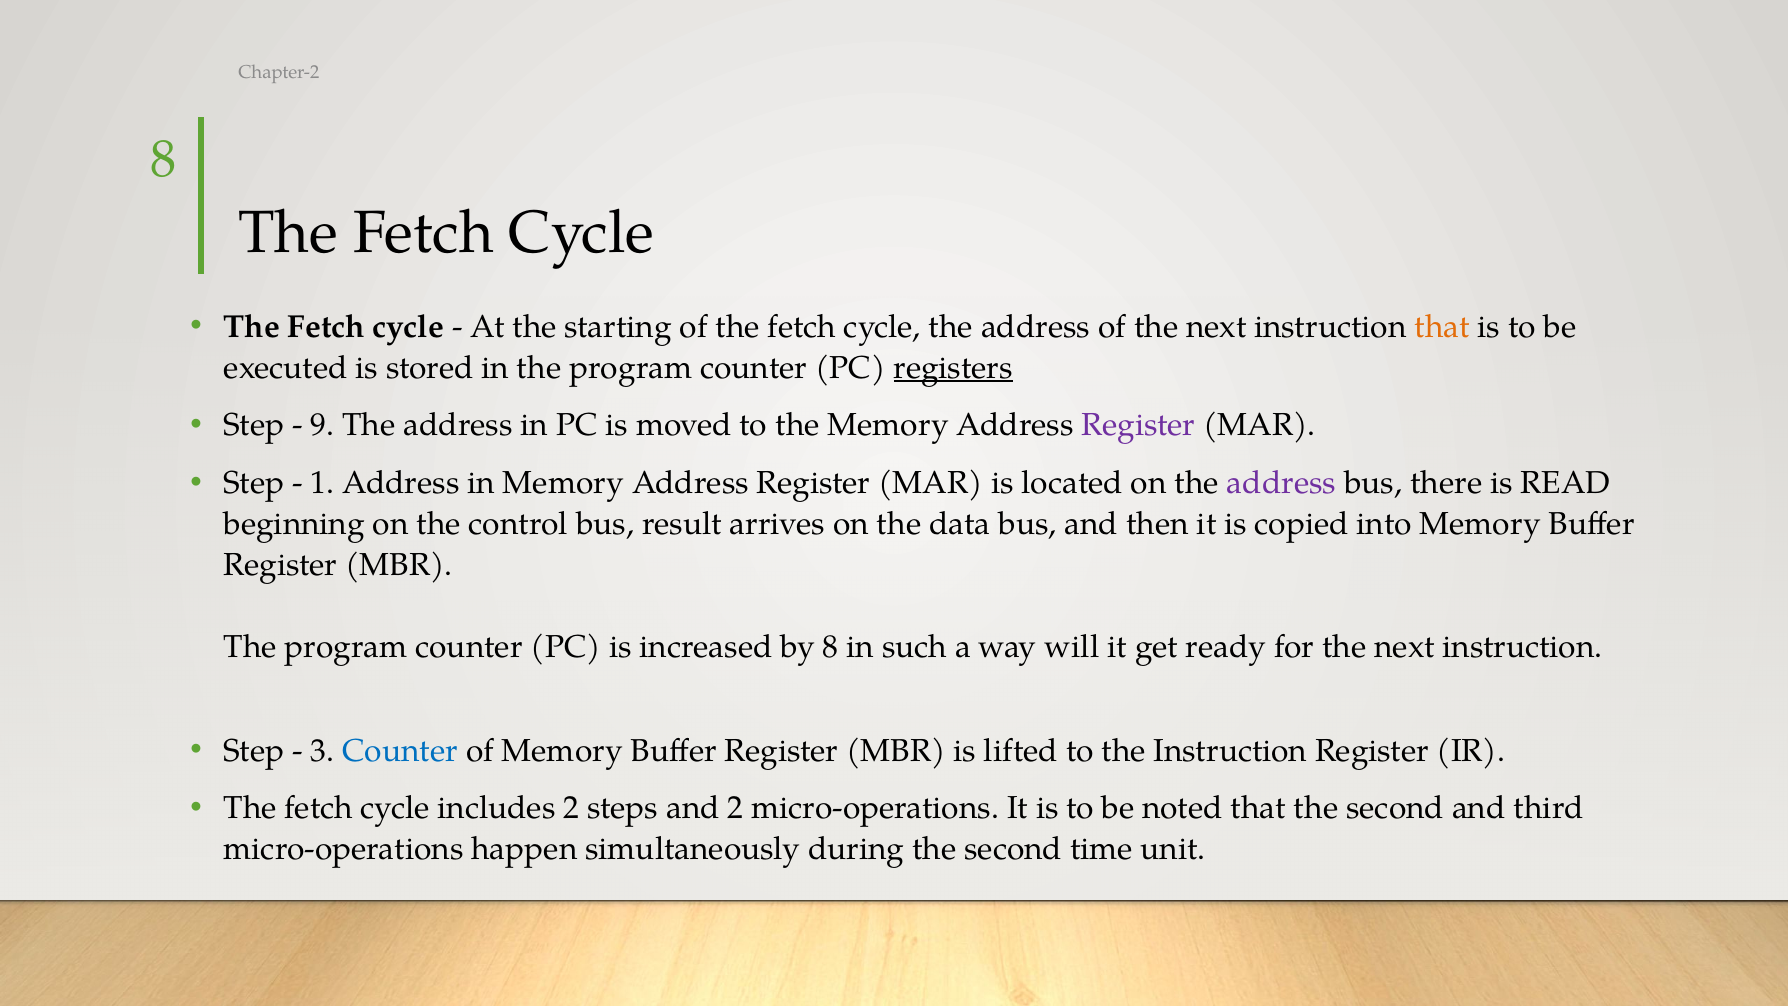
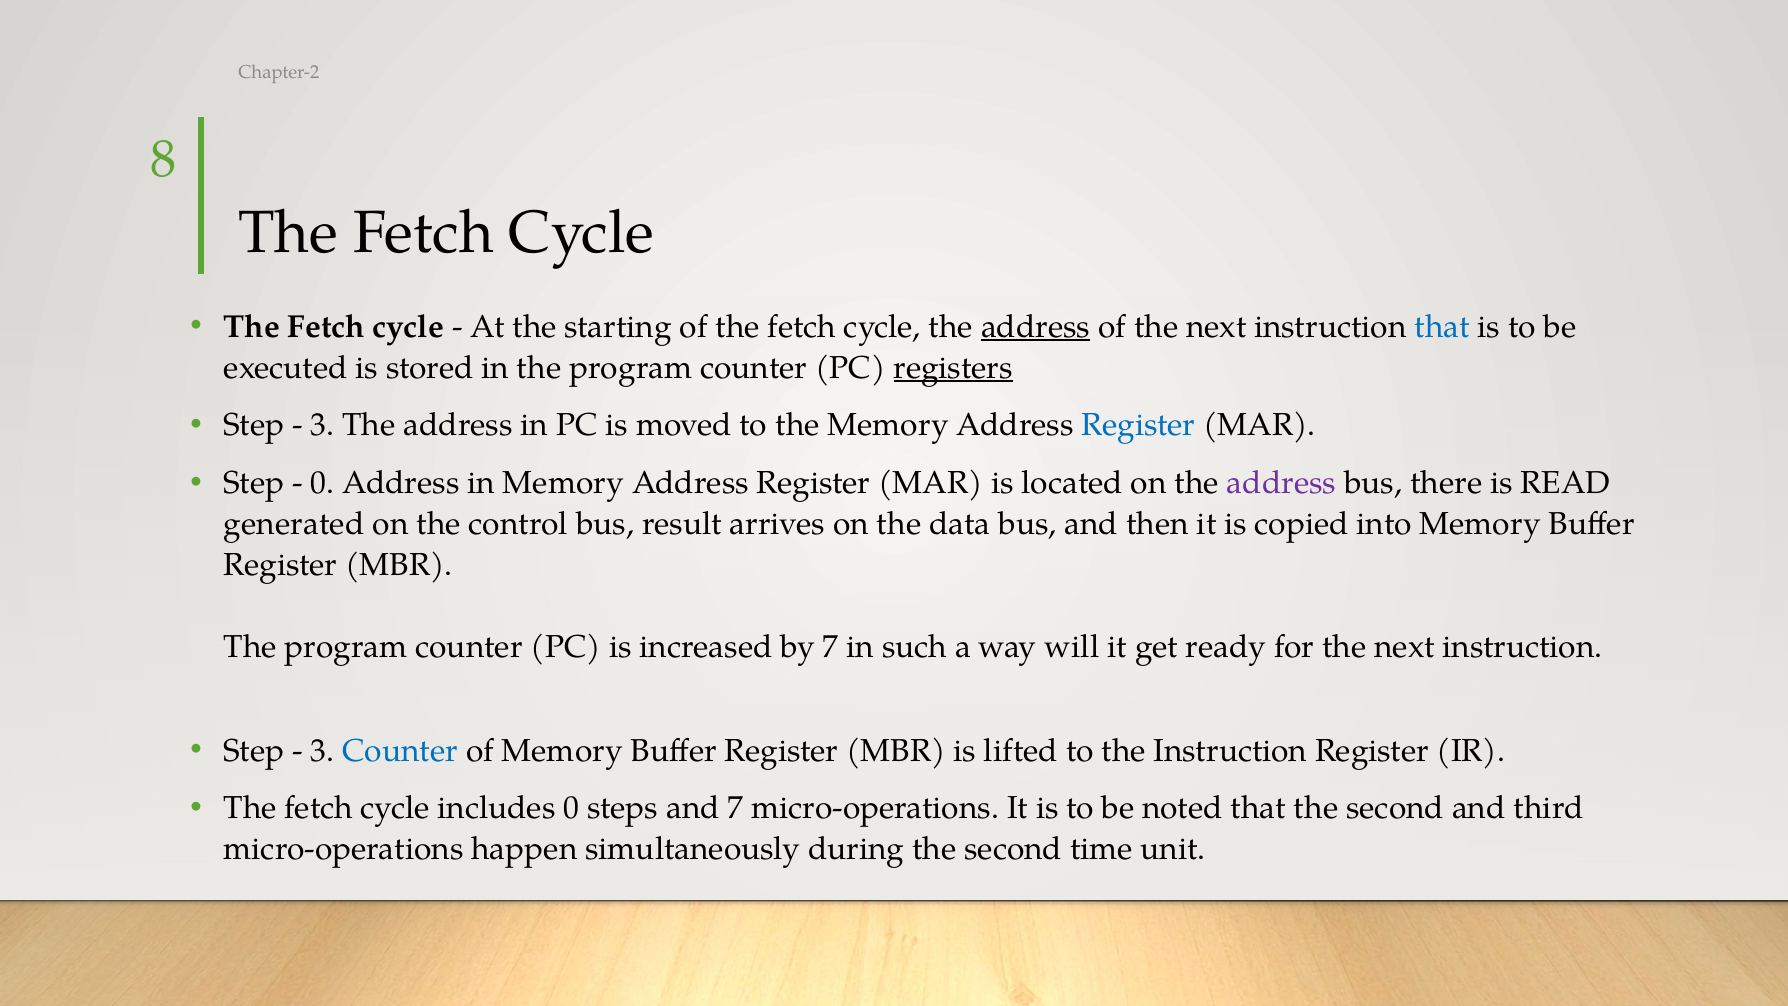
address underline: none -> present (1036, 327)
that colour: orange -> blue (1442, 327)
9: 9 -> 3 (323, 425)
Register colour: purple -> blue (1138, 425)
1: 1 -> 0 (323, 483)
beginning: beginning -> generated (294, 524)
by 8: 8 -> 7 (831, 647)
includes 2: 2 -> 0 (571, 808)
and 2: 2 -> 7 (736, 808)
